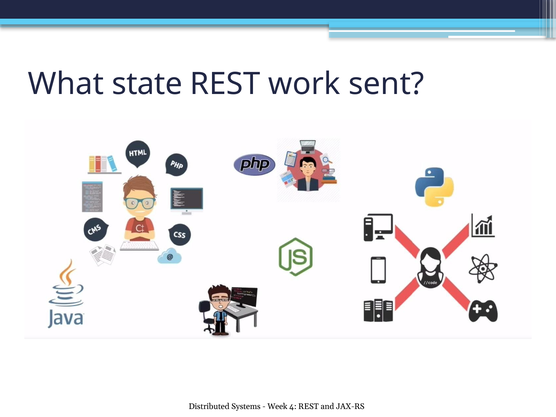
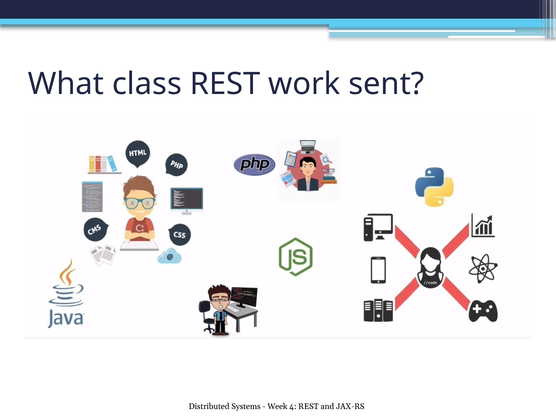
state: state -> class (147, 84)
